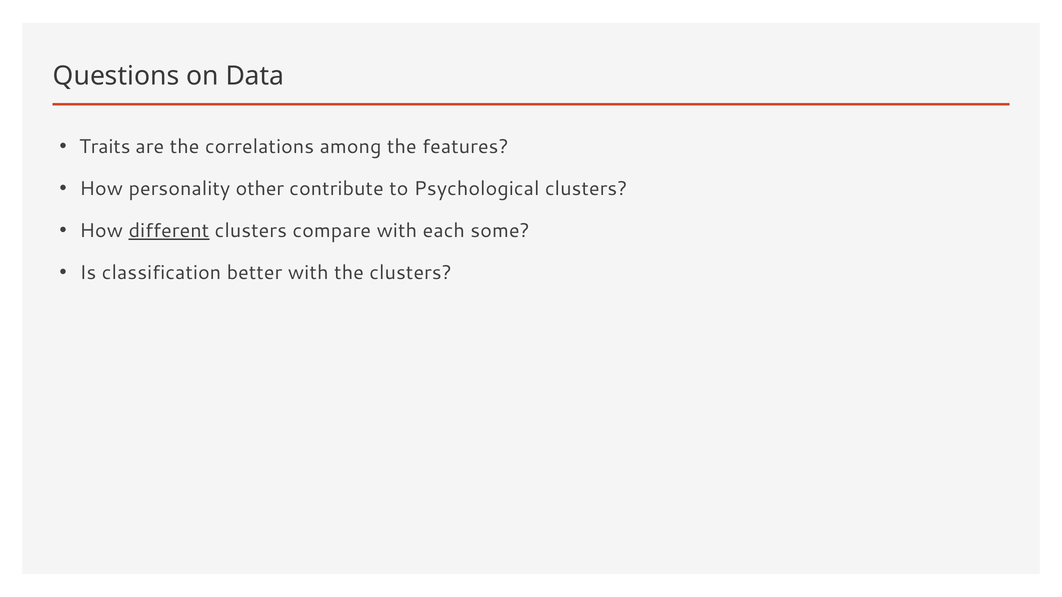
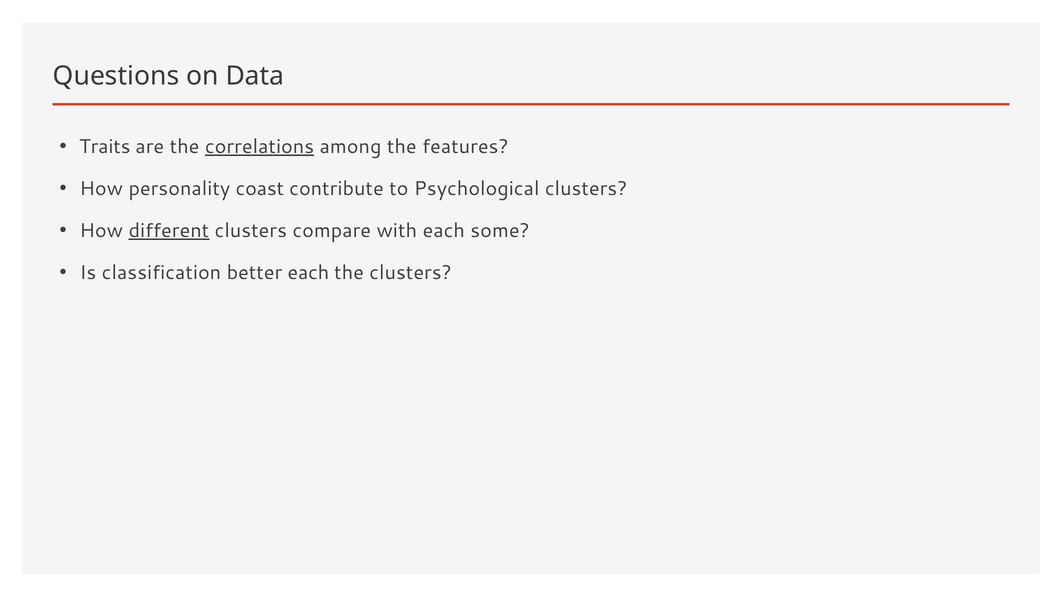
correlations underline: none -> present (260, 147)
other: other -> coast (260, 189)
better with: with -> each (308, 273)
